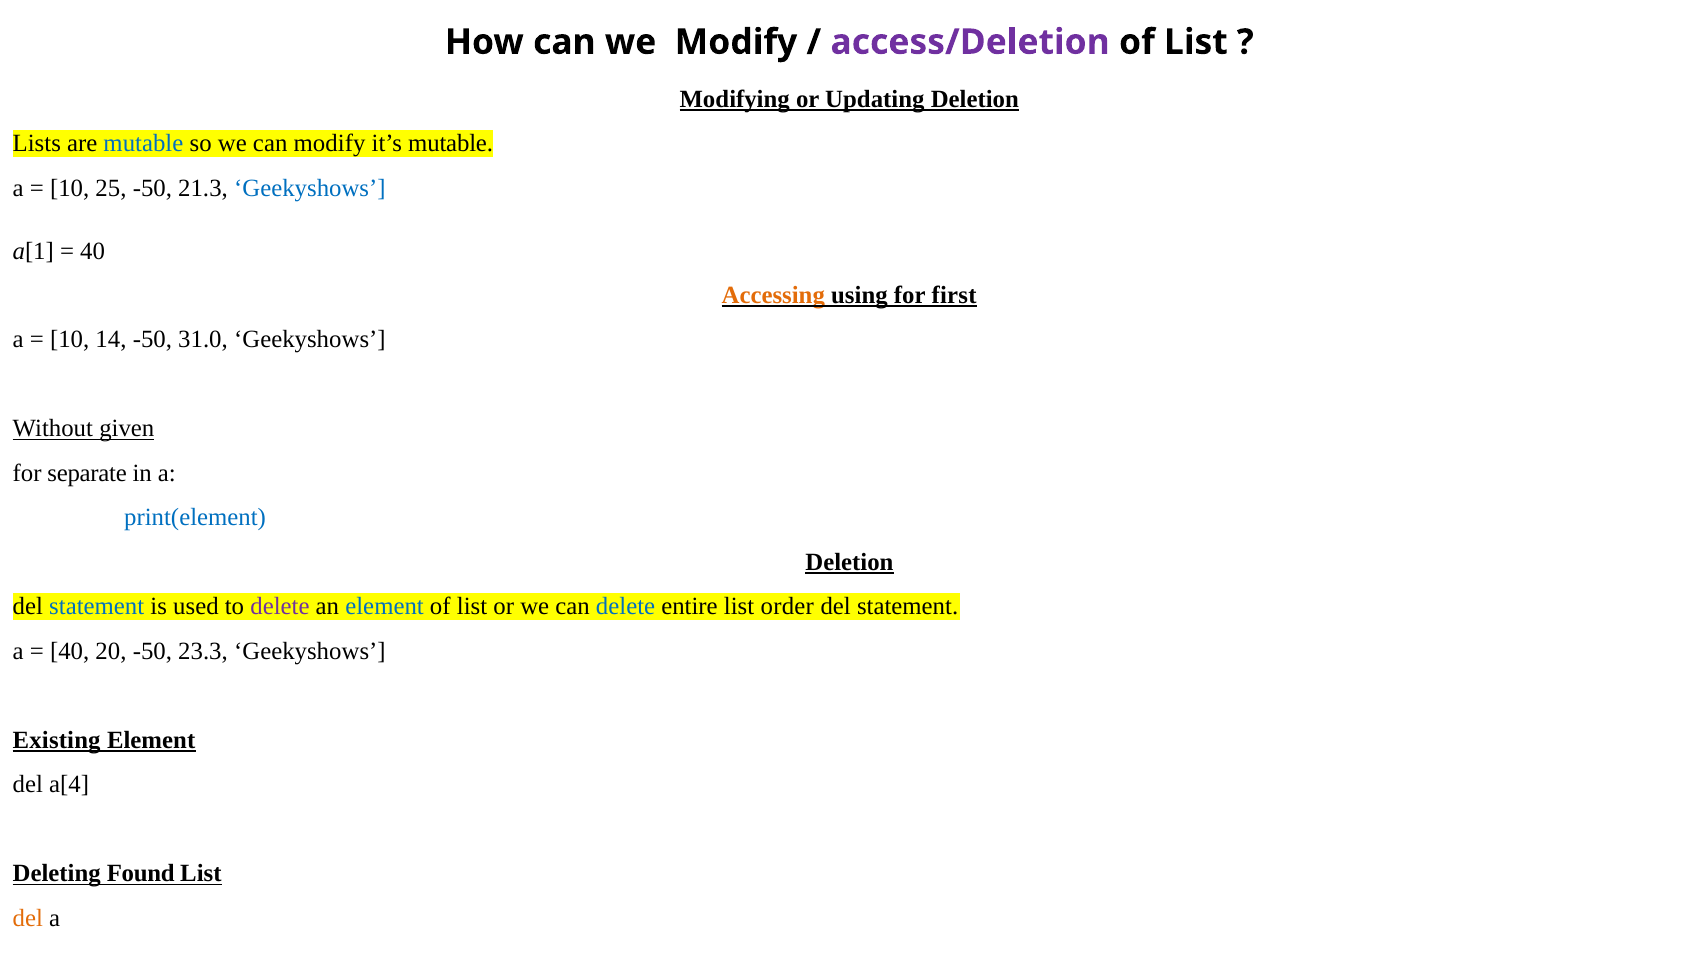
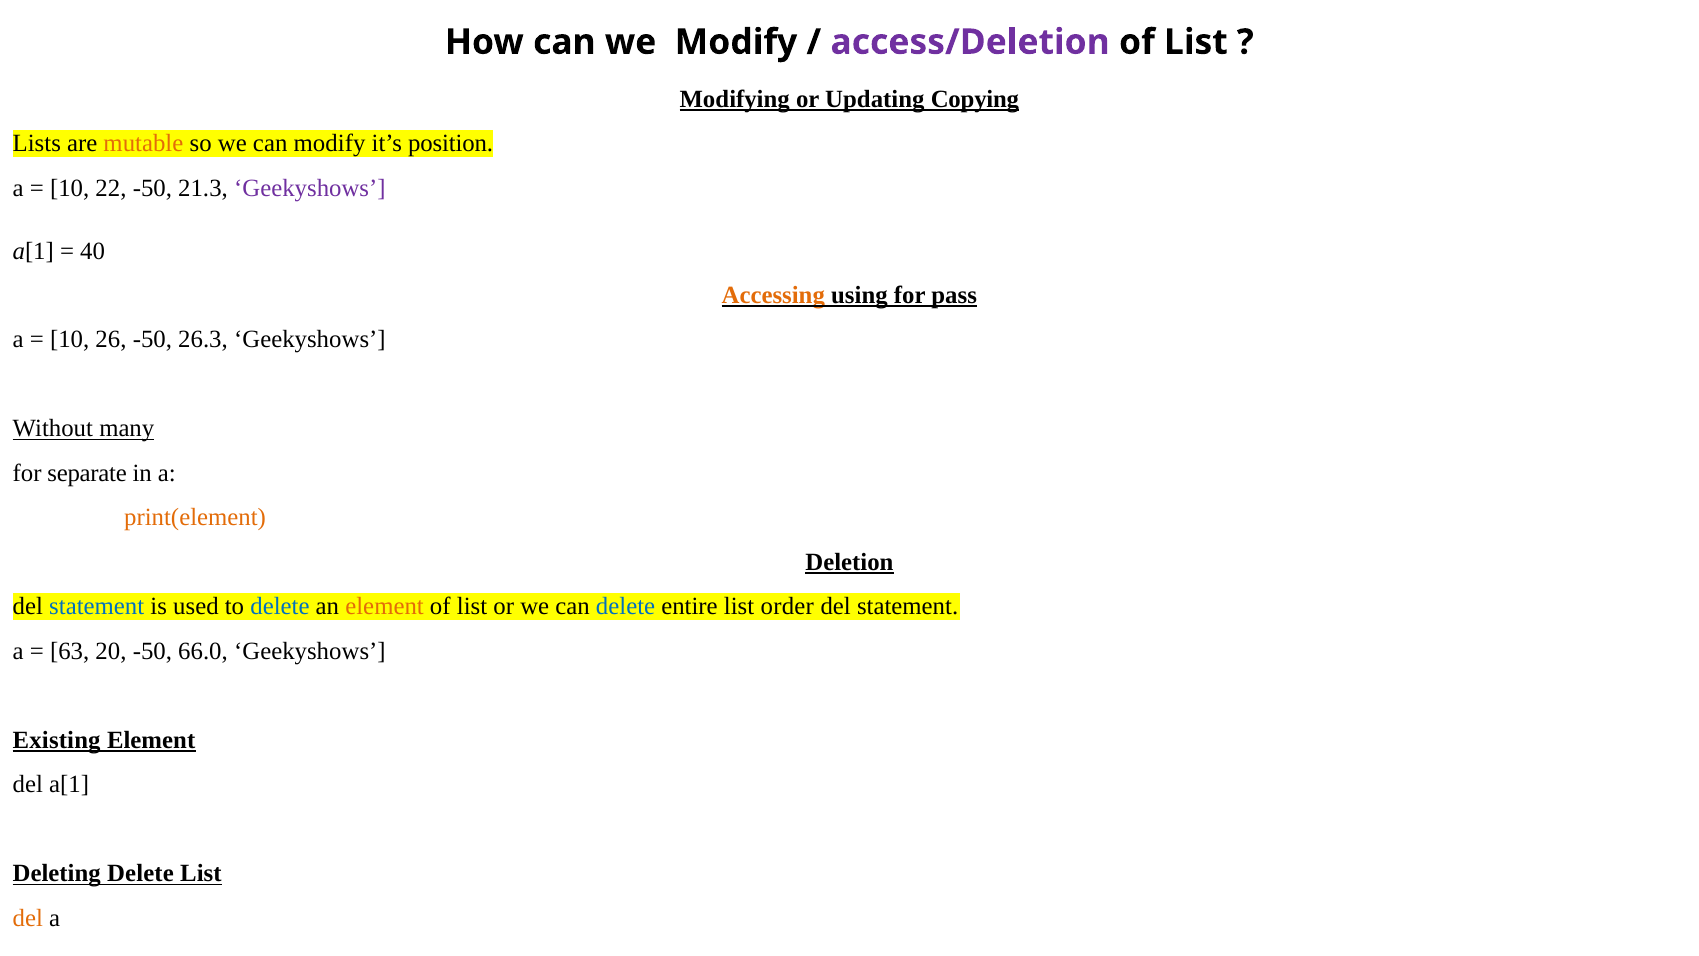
Updating Deletion: Deletion -> Copying (975, 99)
mutable colour: blue -> orange (143, 144)
it’s mutable: mutable -> position (451, 144)
25: 25 -> 22 (111, 188)
Geekyshows colour: blue -> purple (310, 188)
first: first -> pass (954, 295)
14: 14 -> 26 (111, 339)
31.0: 31.0 -> 26.3 (203, 339)
given: given -> many (127, 428)
print(element colour: blue -> orange (195, 517)
delete colour: purple -> blue (280, 606)
element colour: blue -> orange (385, 606)
40: 40 -> 63 (70, 651)
23.3: 23.3 -> 66.0 (203, 651)
del a[4: a[4 -> a[1 (69, 784)
Deleting Found: Found -> Delete (140, 873)
